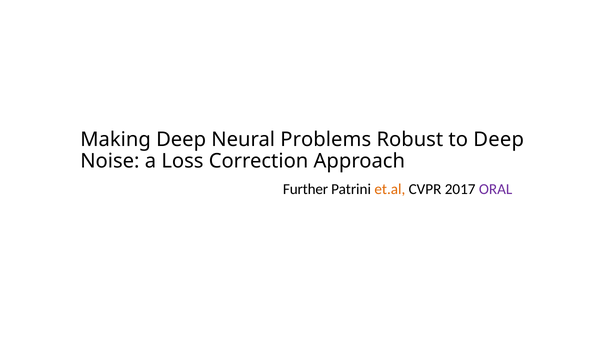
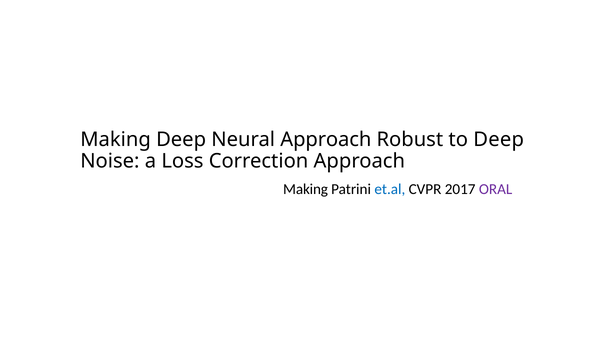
Neural Problems: Problems -> Approach (326, 139)
Further: Further -> Making (306, 189)
et.al colour: orange -> blue (390, 189)
